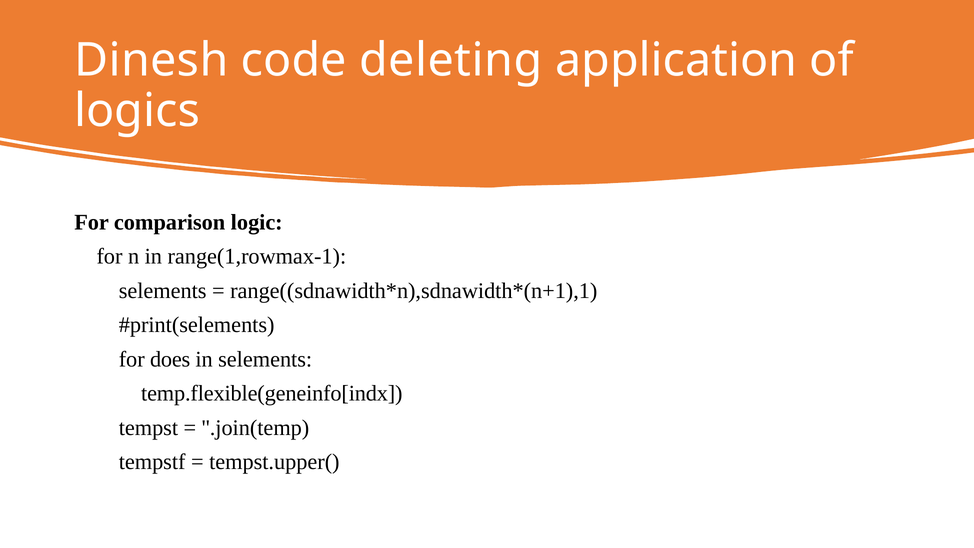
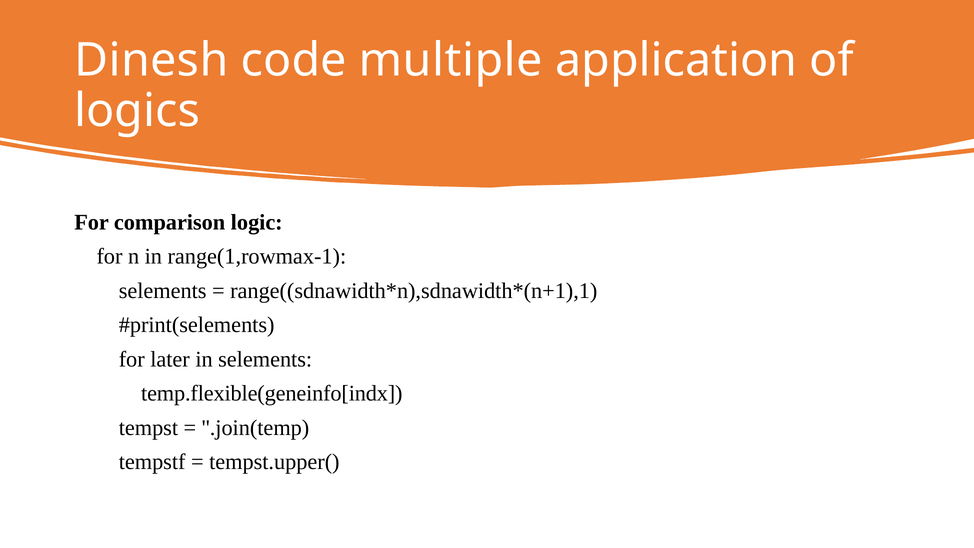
deleting: deleting -> multiple (451, 61)
does: does -> later (170, 359)
